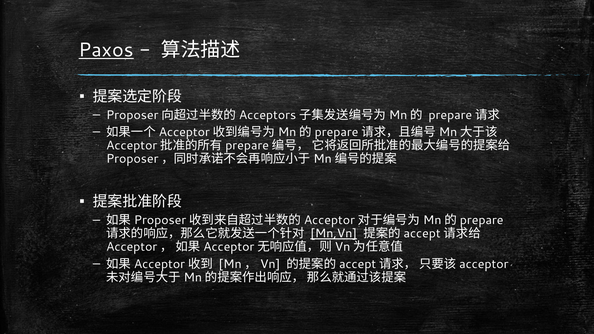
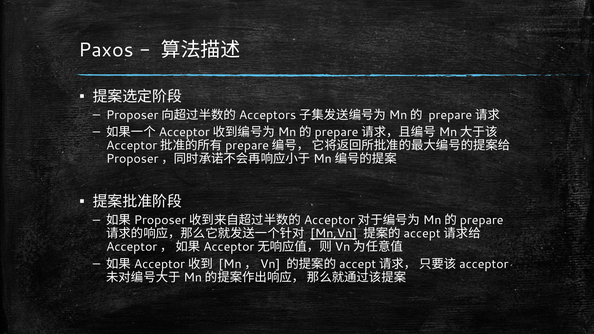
Paxos underline: present -> none (106, 50)
